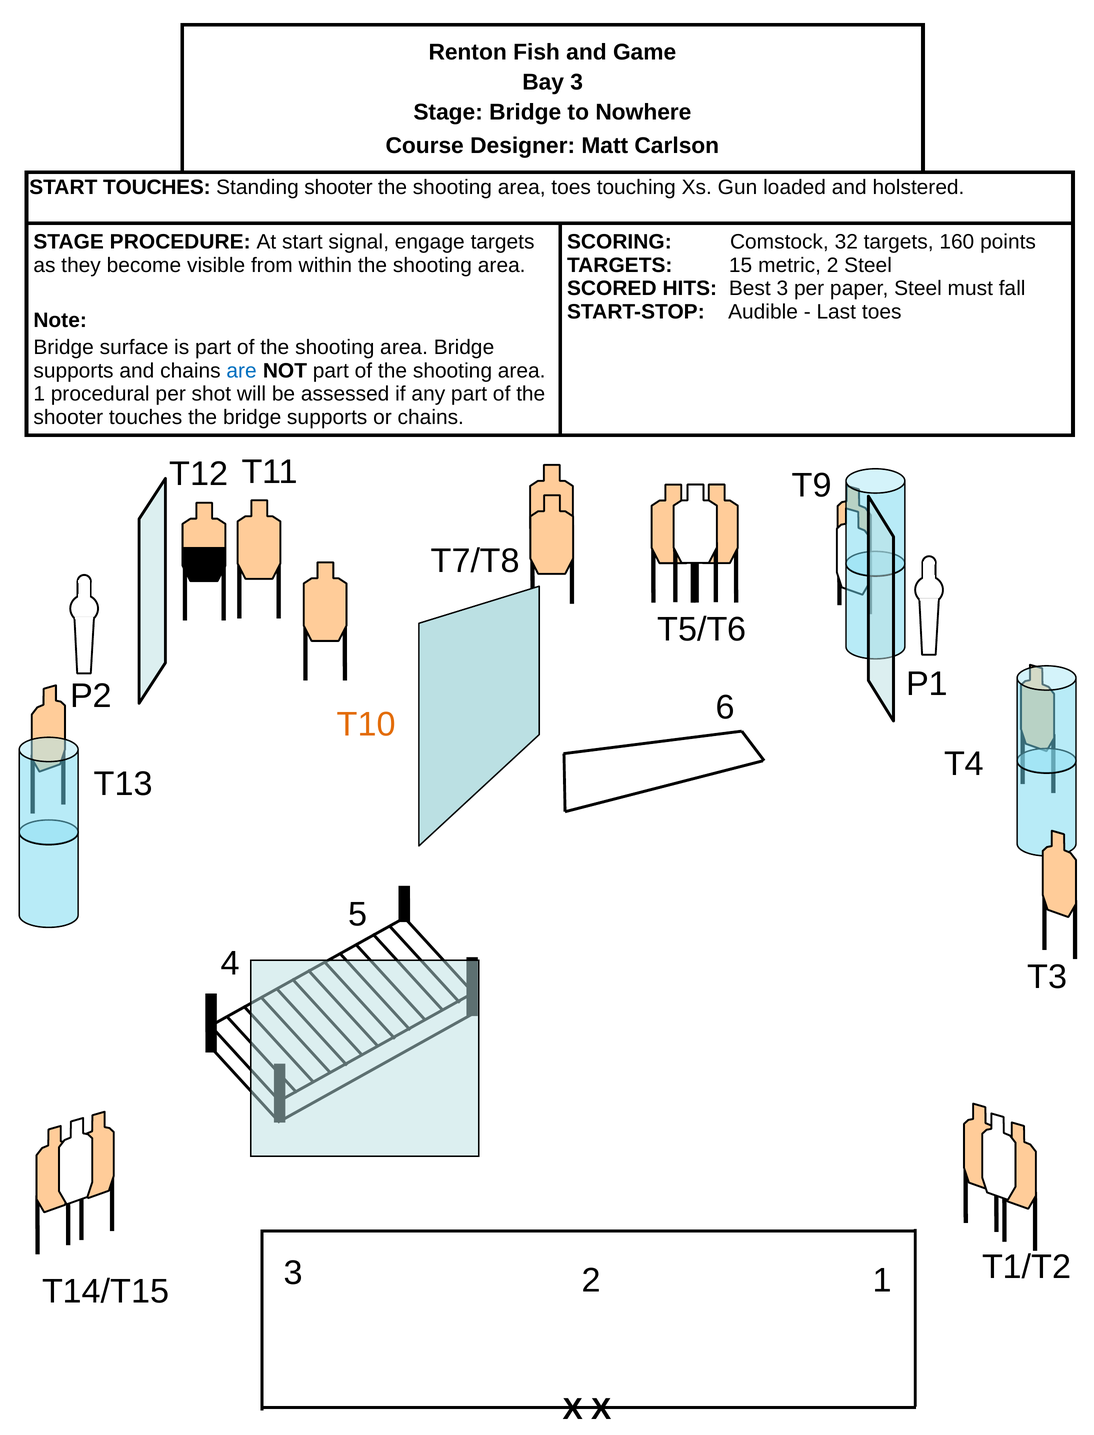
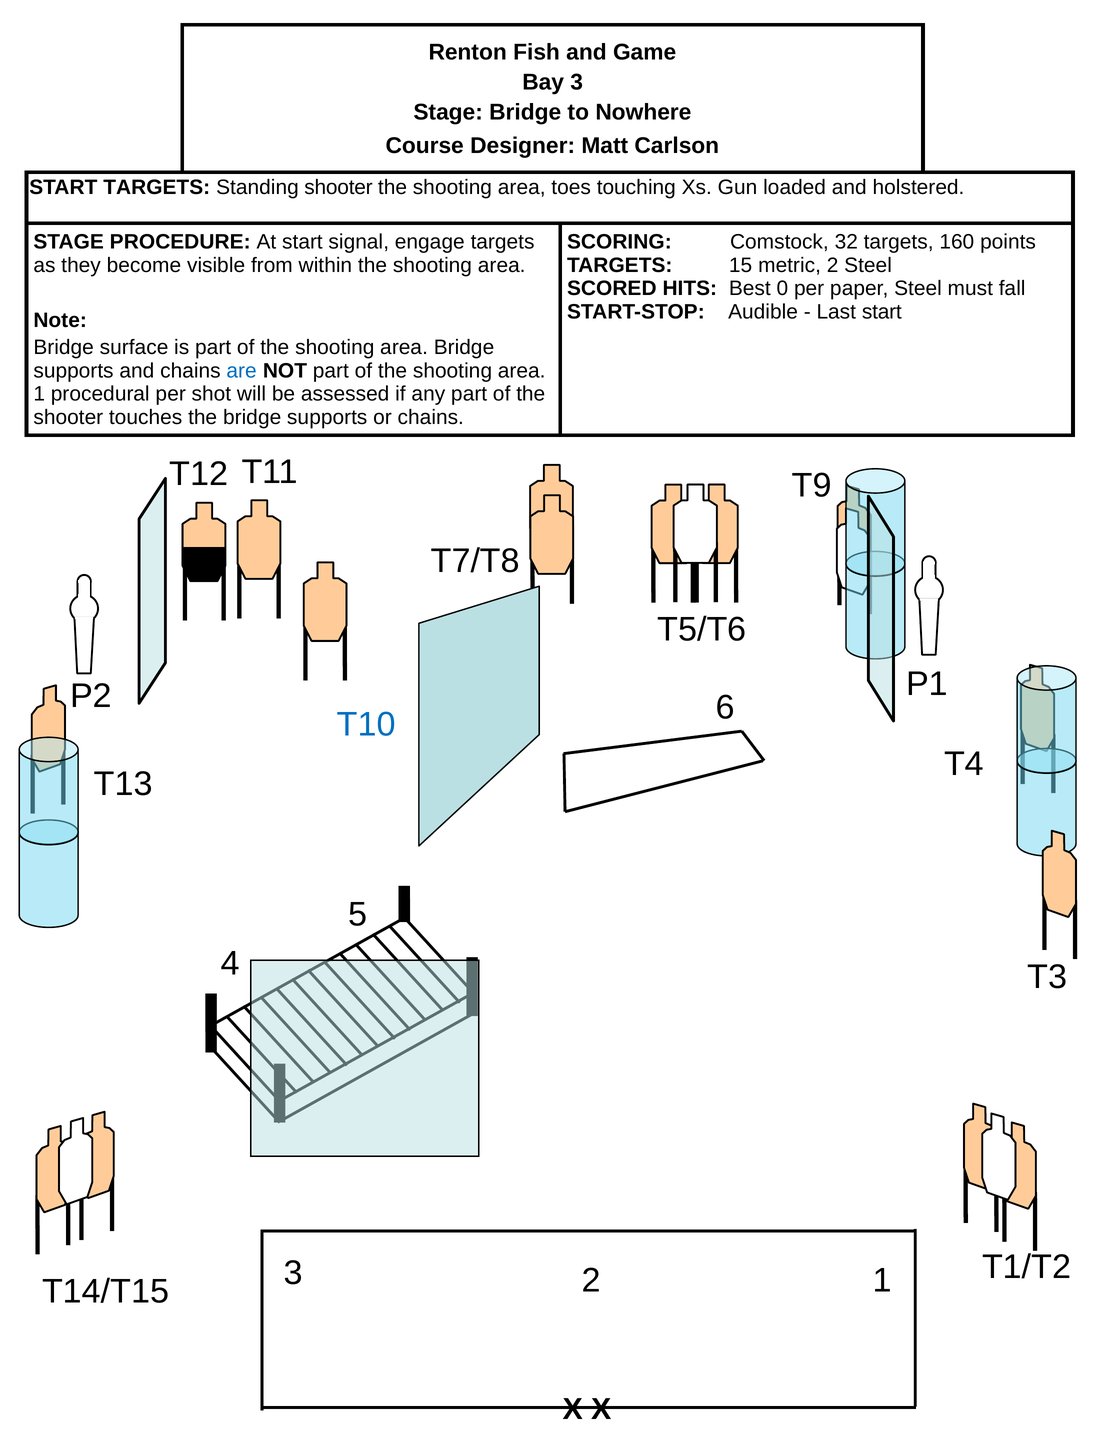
START TOUCHES: TOUCHES -> TARGETS (157, 188)
Best 3: 3 -> 0 (782, 289)
Last toes: toes -> start (882, 312)
T10 colour: orange -> blue (366, 725)
